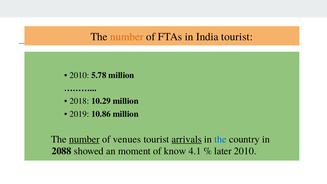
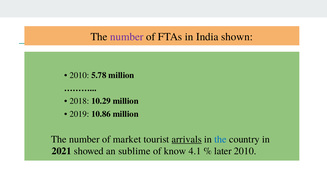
number colour: orange -> purple (127, 37)
India tourist: tourist -> shown (237, 37)
number underline: present -> none (84, 139)
venues: venues -> market (127, 139)
2088: 2088 -> 2021 (62, 151)
moment: moment -> sublime (134, 151)
